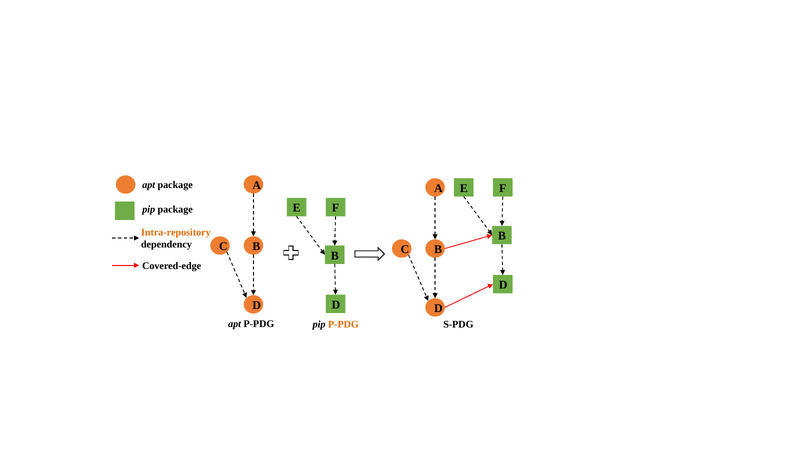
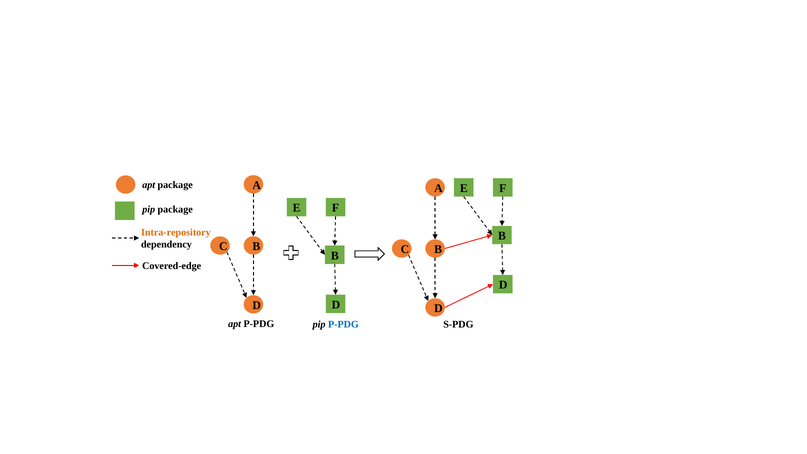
P-PDG colour: orange -> blue (343, 325)
